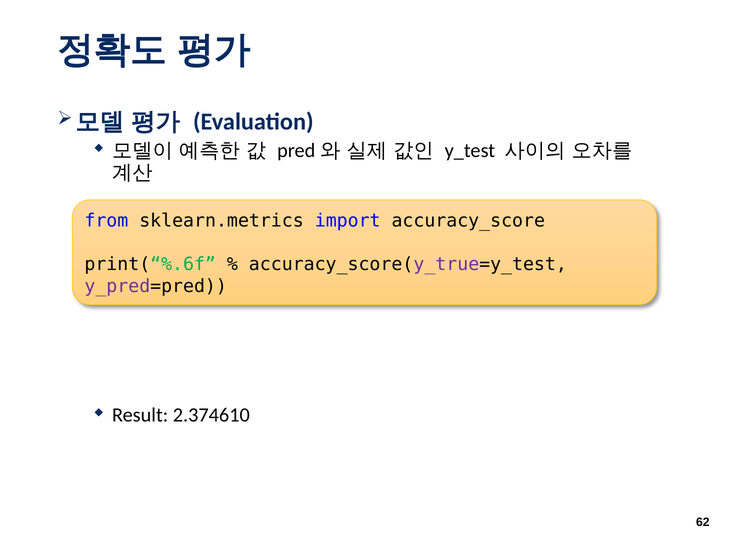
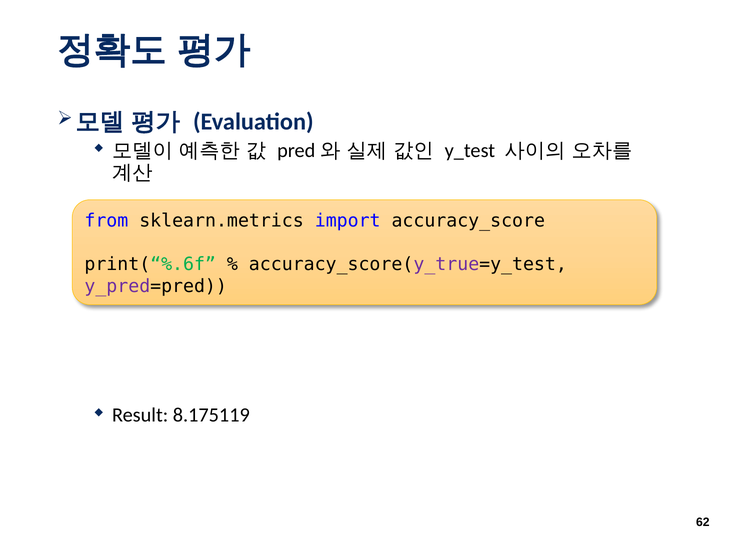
2.374610: 2.374610 -> 8.175119 (211, 415)
